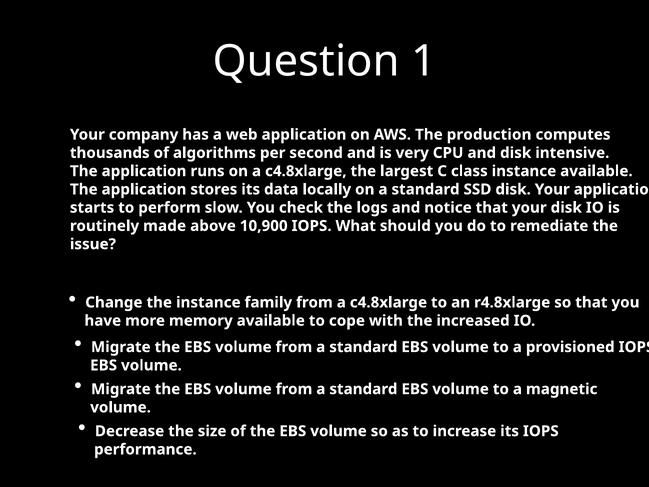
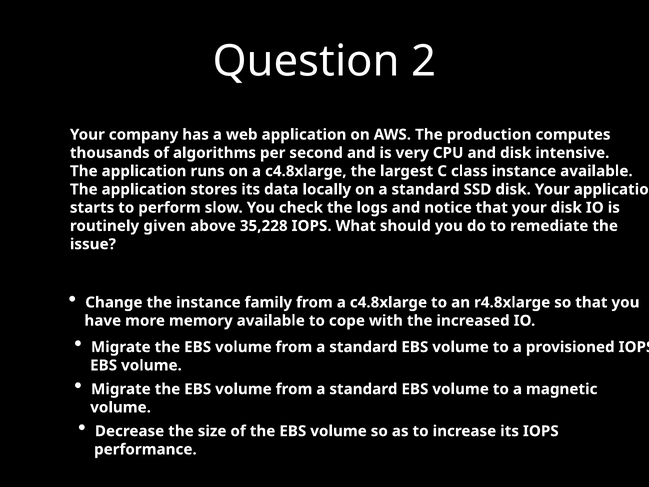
1: 1 -> 2 (424, 61)
made: made -> given (165, 226)
10,900: 10,900 -> 35,228 (264, 226)
